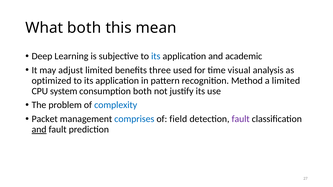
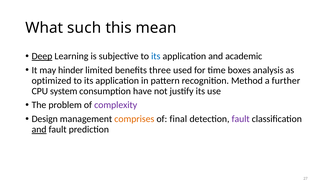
What both: both -> such (84, 28)
Deep underline: none -> present (42, 56)
adjust: adjust -> hinder (71, 70)
visual: visual -> boxes (239, 70)
a limited: limited -> further (286, 81)
consumption both: both -> have (142, 91)
complexity colour: blue -> purple (116, 105)
Packet: Packet -> Design (45, 119)
comprises colour: blue -> orange (134, 119)
field: field -> final (178, 119)
